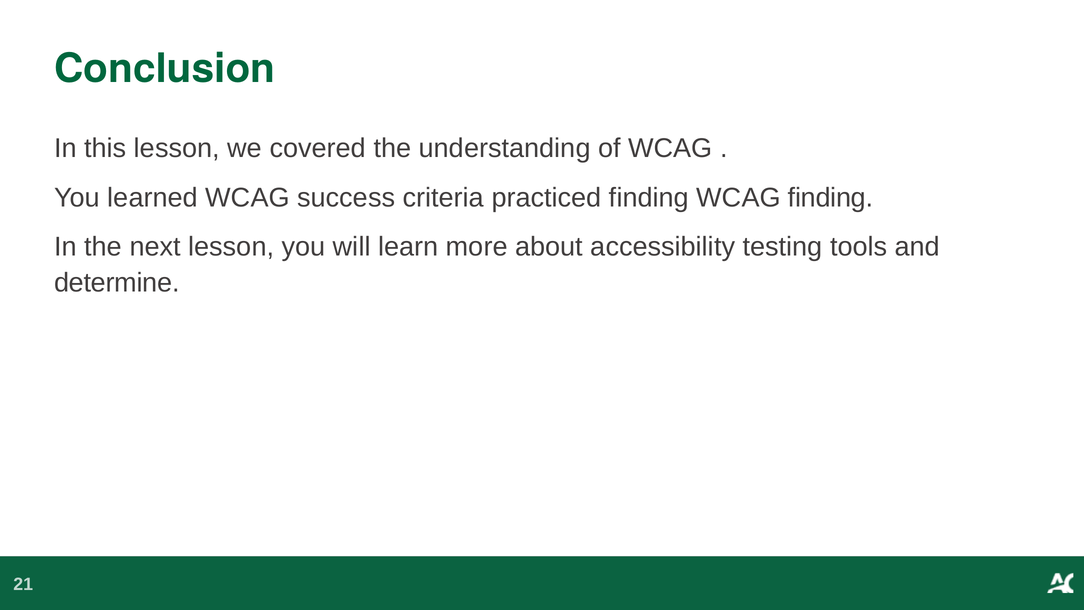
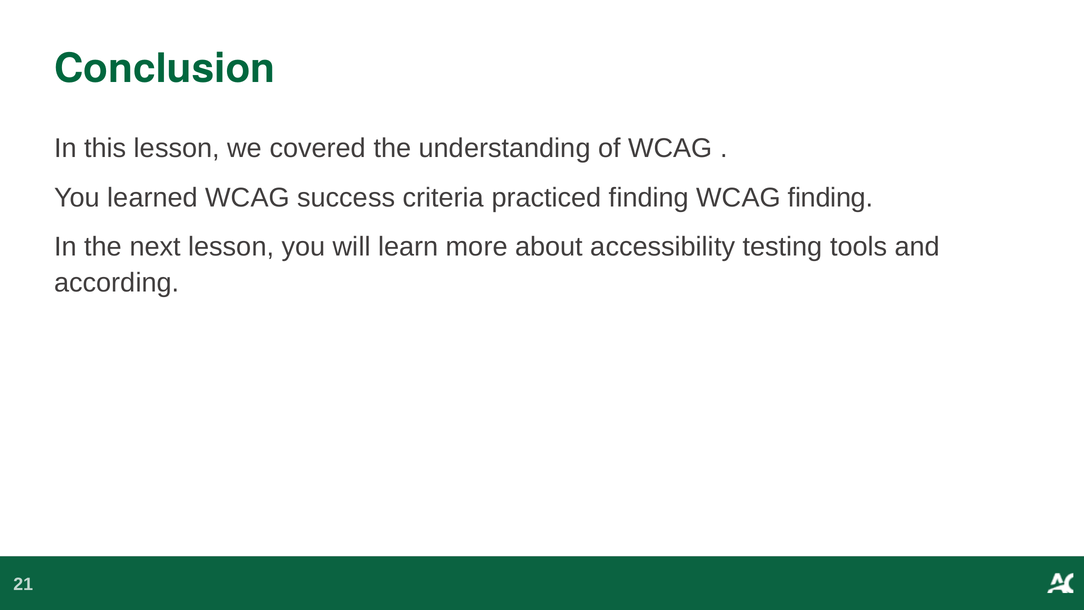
determine: determine -> according (117, 283)
